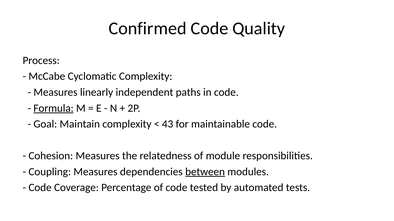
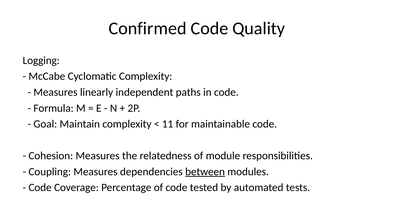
Process: Process -> Logging (41, 61)
Formula underline: present -> none (54, 108)
43: 43 -> 11 (168, 124)
